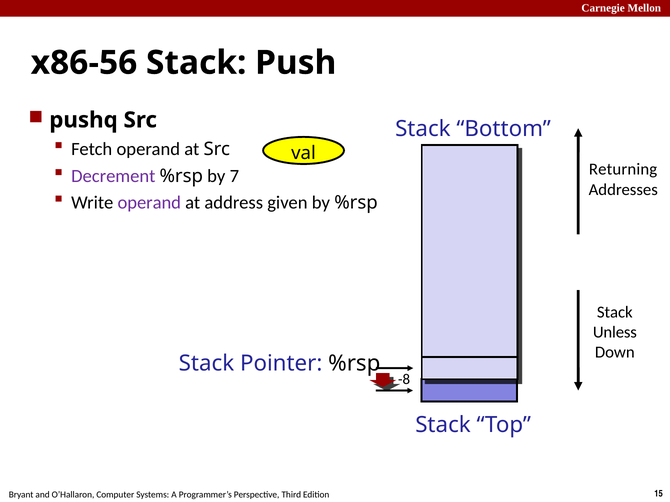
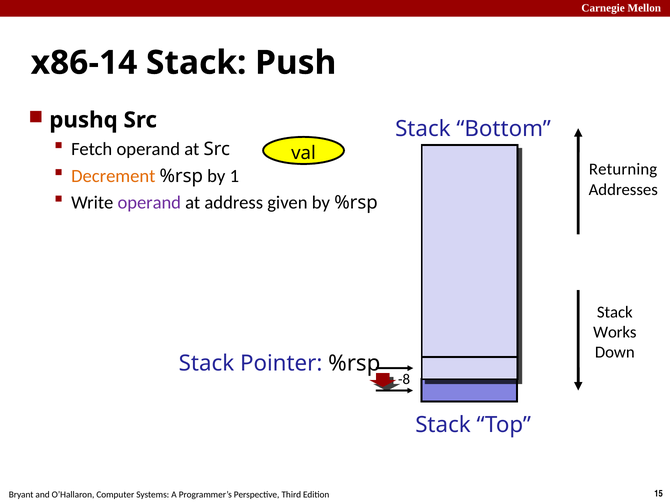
x86-56: x86-56 -> x86-14 (84, 63)
Decrement colour: purple -> orange (113, 176)
7: 7 -> 1 (234, 176)
Unless: Unless -> Works (615, 333)
